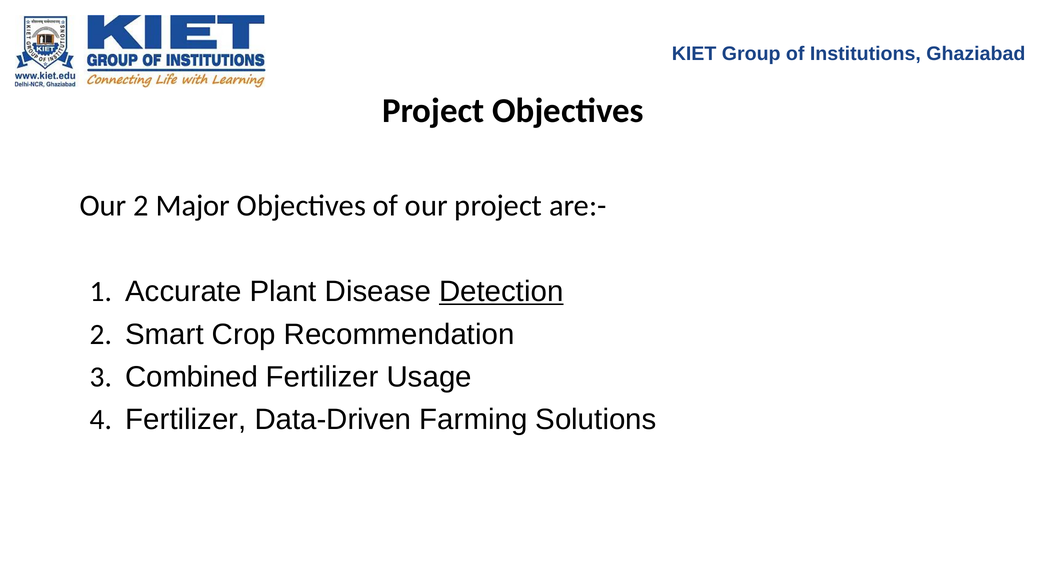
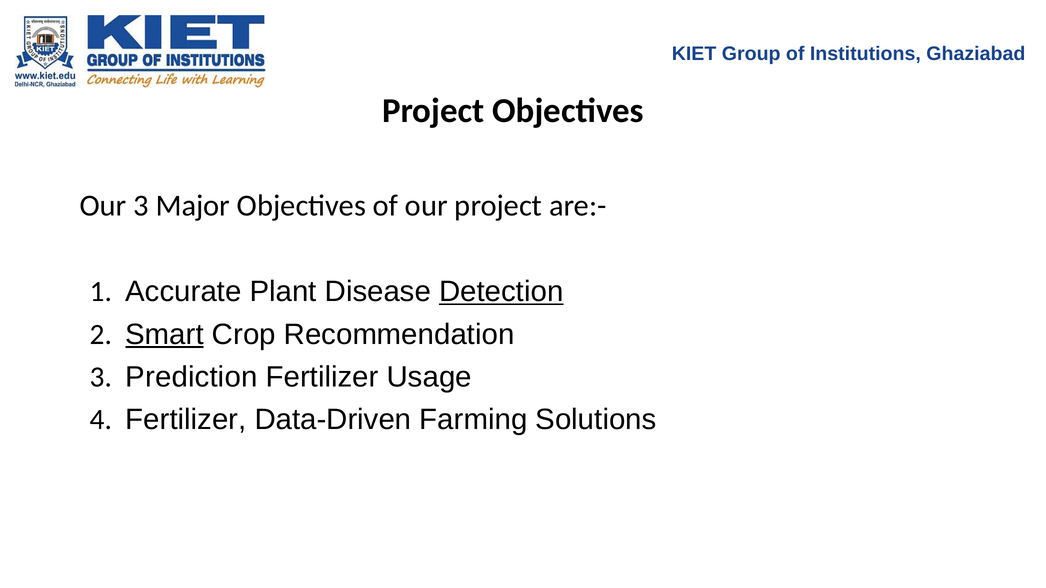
Our 2: 2 -> 3 (141, 206)
Smart underline: none -> present (165, 335)
Combined: Combined -> Prediction (191, 377)
